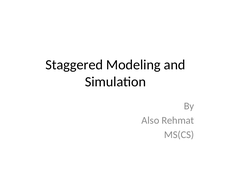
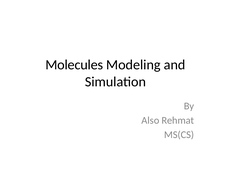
Staggered: Staggered -> Molecules (74, 65)
